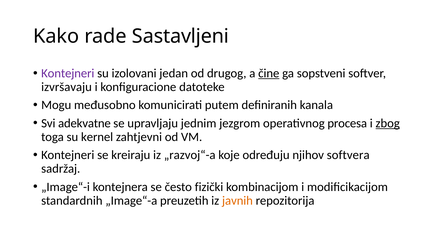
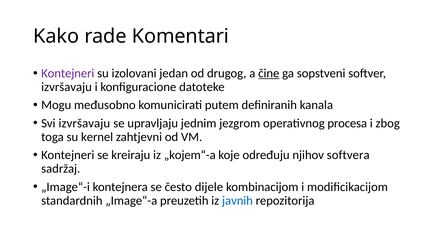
Sastavljeni: Sastavljeni -> Komentari (181, 36)
Svi adekvatne: adekvatne -> izvršavaju (84, 123)
zbog underline: present -> none (388, 123)
„razvoj“-a: „razvoj“-a -> „kojem“-a (190, 155)
fizički: fizički -> dijele (209, 187)
javnih colour: orange -> blue (237, 201)
